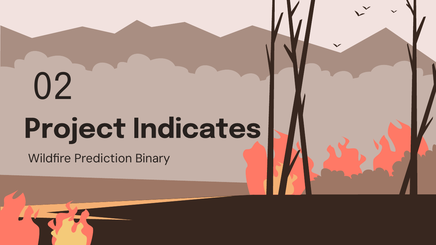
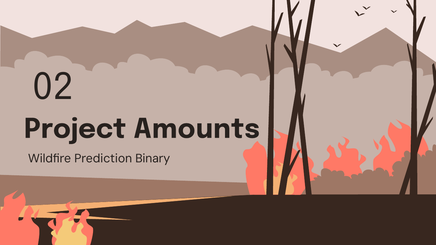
Indicates: Indicates -> Amounts (197, 129)
